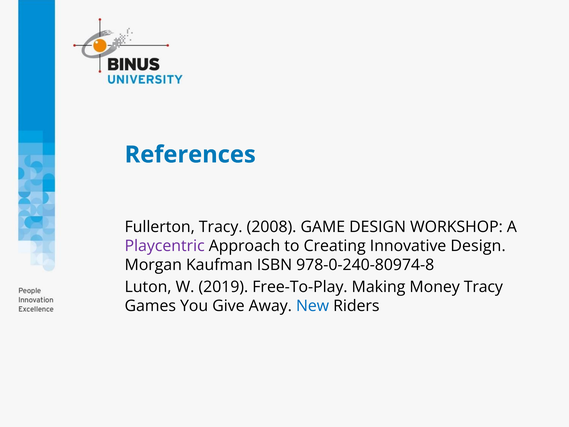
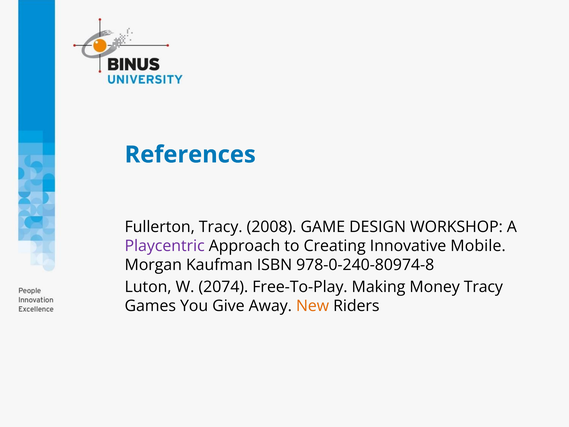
Innovative Design: Design -> Mobile (478, 246)
2019: 2019 -> 2074 (223, 287)
New colour: blue -> orange (313, 306)
